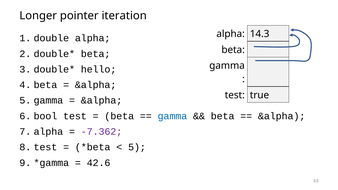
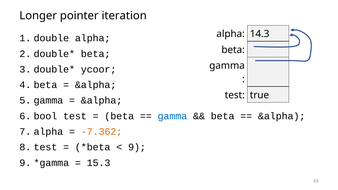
hello: hello -> ycoor (99, 69)
-7.362 colour: purple -> orange (102, 132)
5: 5 -> 9 (137, 147)
42.6: 42.6 -> 15.3 (99, 163)
